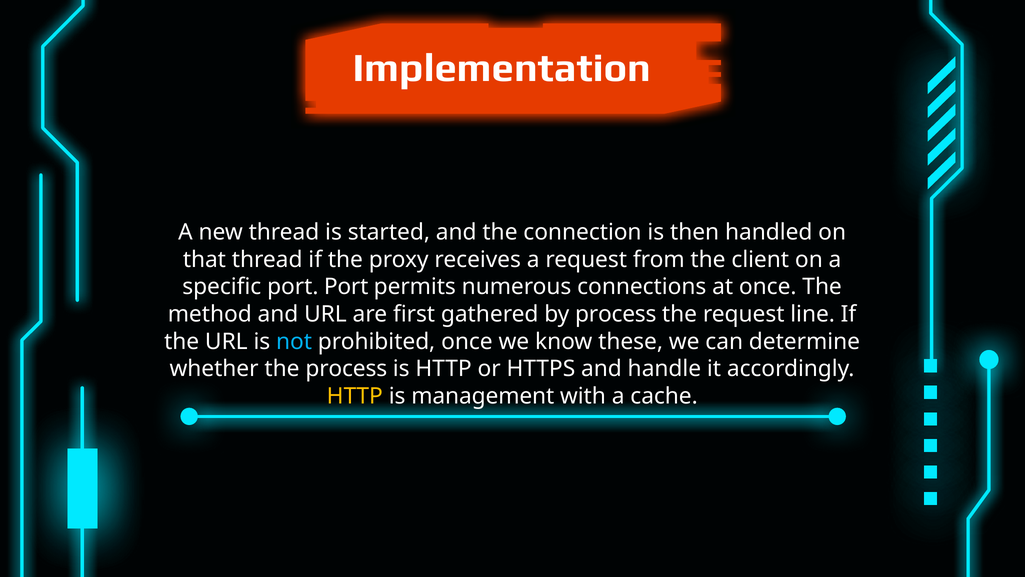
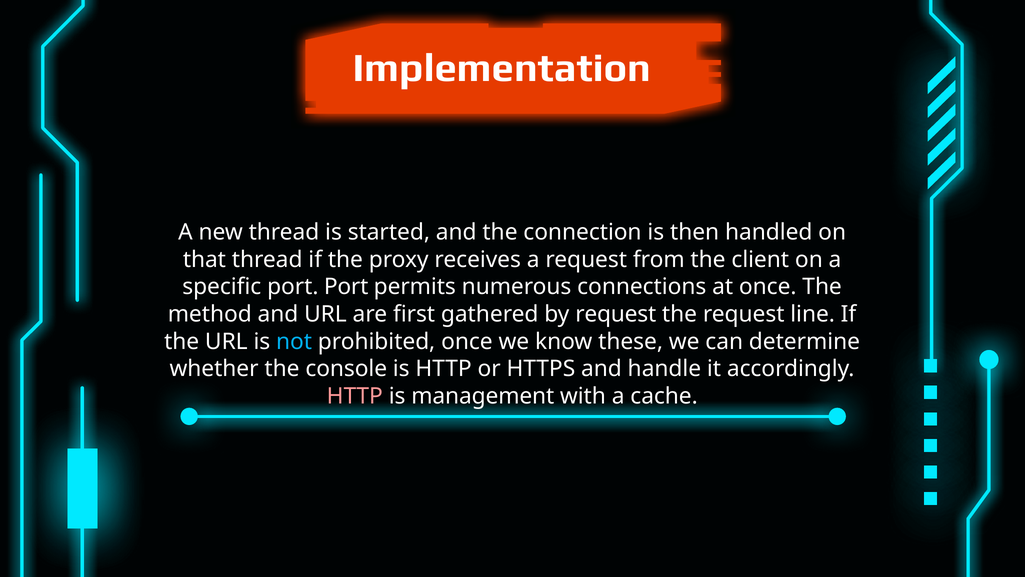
by process: process -> request (616, 314)
the process: process -> console (346, 369)
HTTP colour: yellow -> pink (355, 396)
